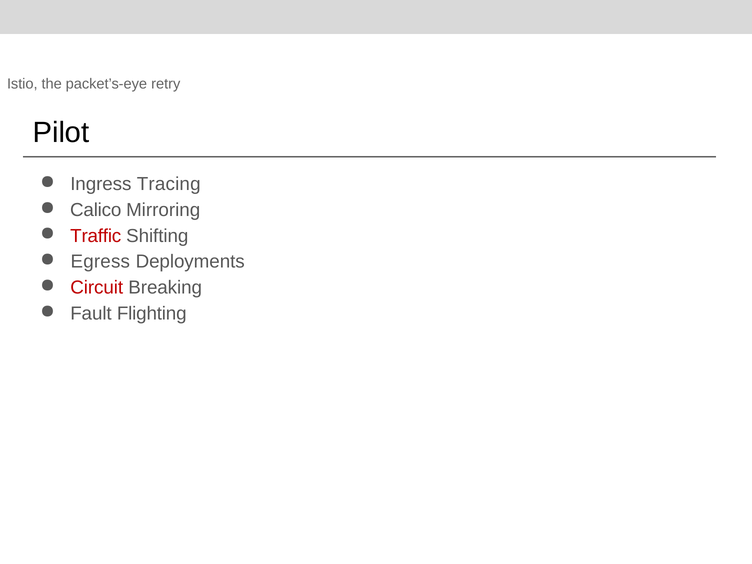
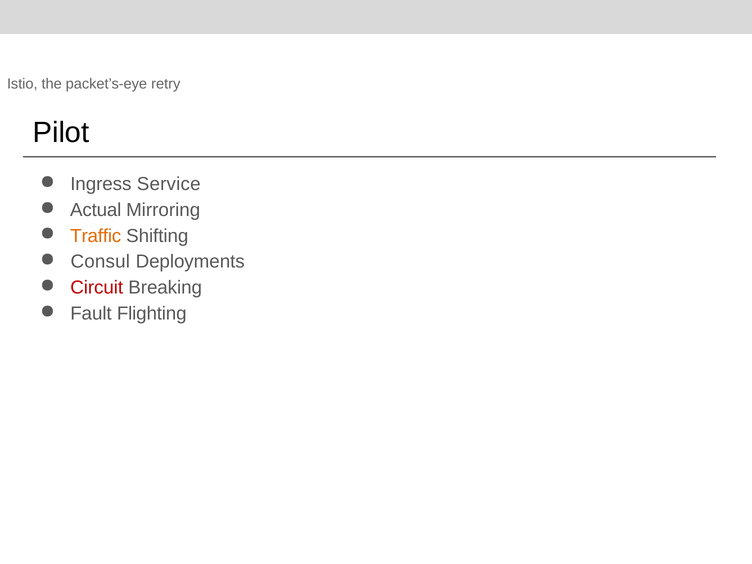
Tracing: Tracing -> Service (169, 184)
Calico: Calico -> Actual (96, 210)
Traffic colour: red -> orange (96, 236)
Egress: Egress -> Consul (100, 262)
